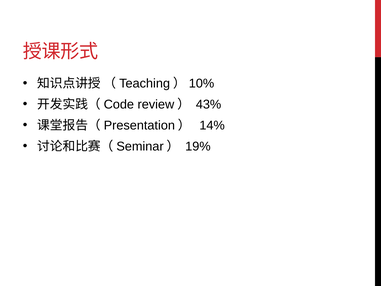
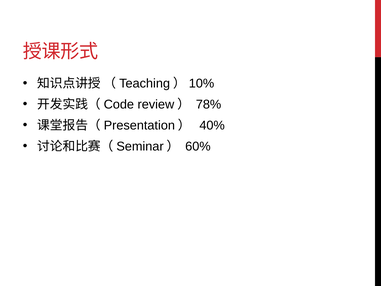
43%: 43% -> 78% (209, 104)
14%: 14% -> 40% (212, 125)
19%: 19% -> 60% (198, 146)
